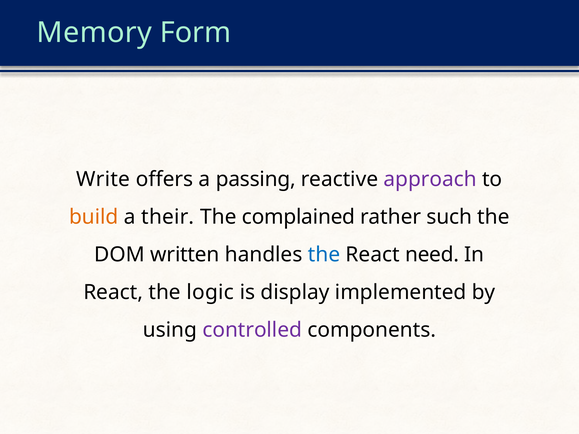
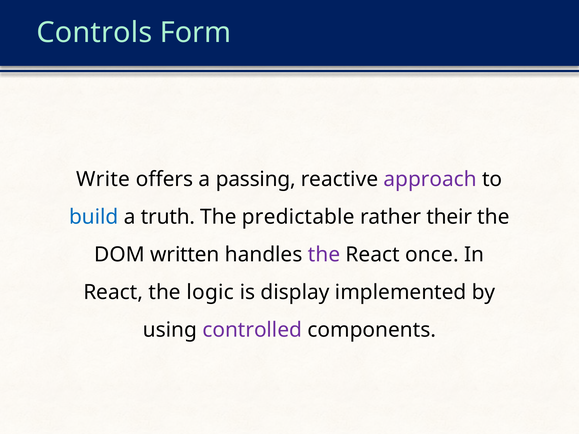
Memory: Memory -> Controls (94, 33)
build colour: orange -> blue (94, 217)
their: their -> truth (168, 217)
complained: complained -> predictable (298, 217)
such: such -> their (449, 217)
the colour: blue -> purple (324, 255)
need: need -> once (432, 255)
